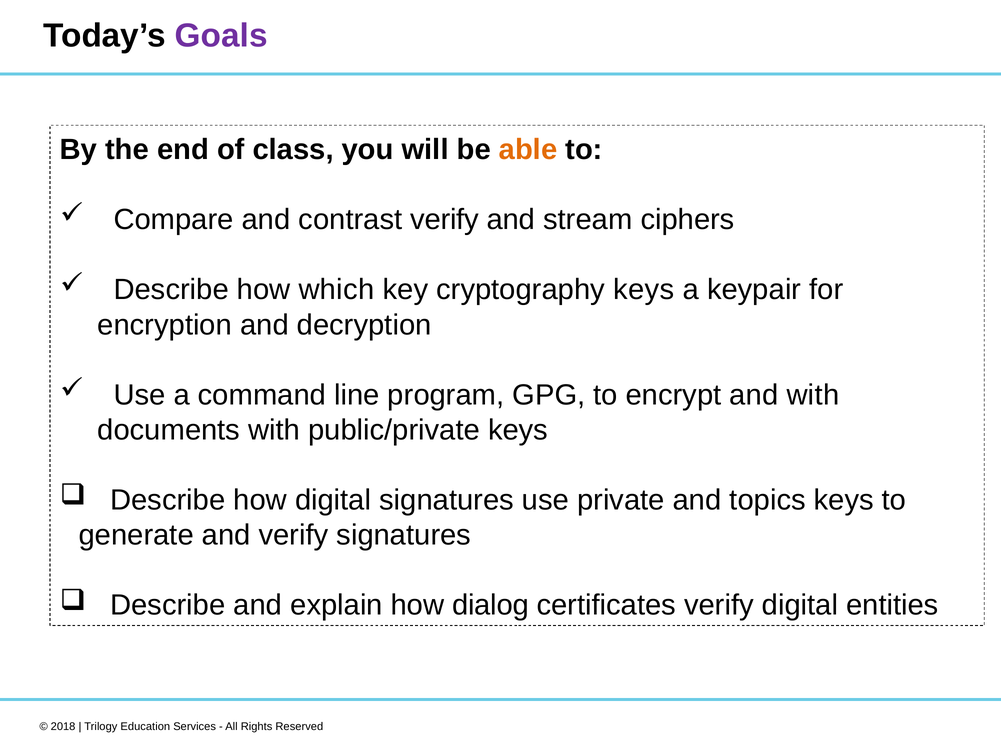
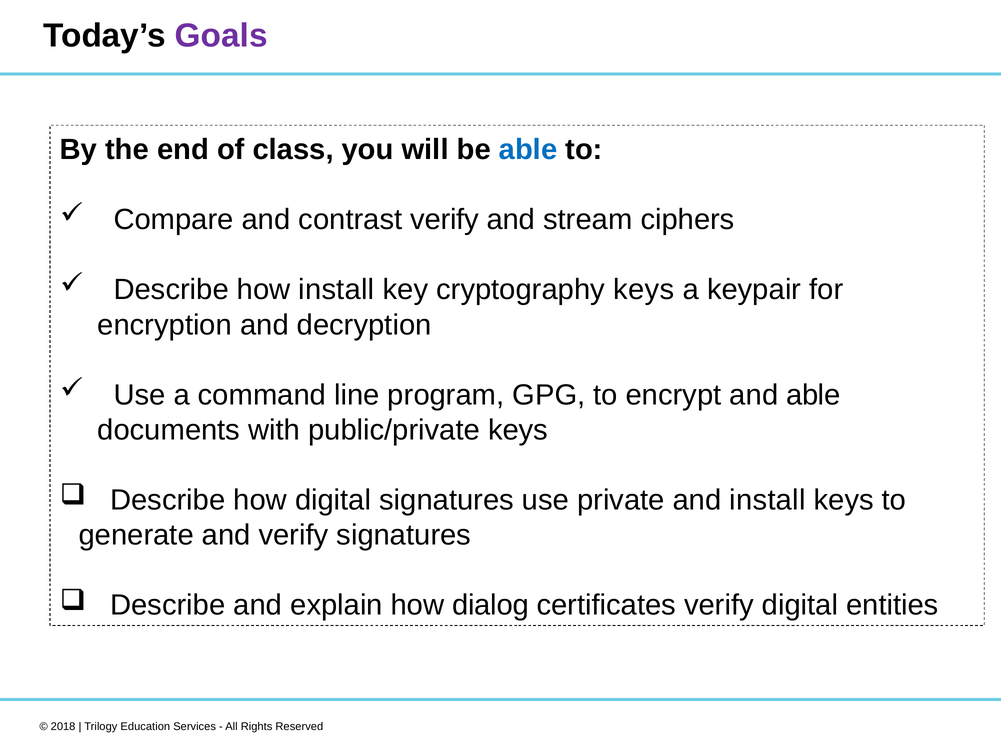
able colour: orange -> blue (528, 150)
how which: which -> install (336, 290)
and with: with -> able (813, 395)
and topics: topics -> install (767, 500)
